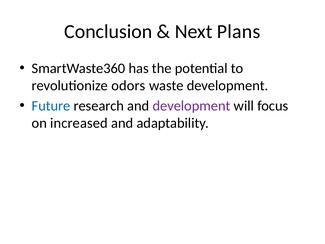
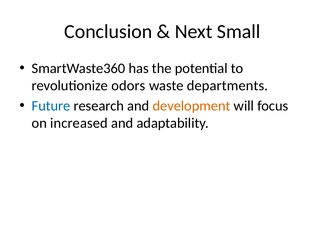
Plans: Plans -> Small (239, 31)
waste development: development -> departments (227, 86)
development colour: purple -> orange (191, 106)
